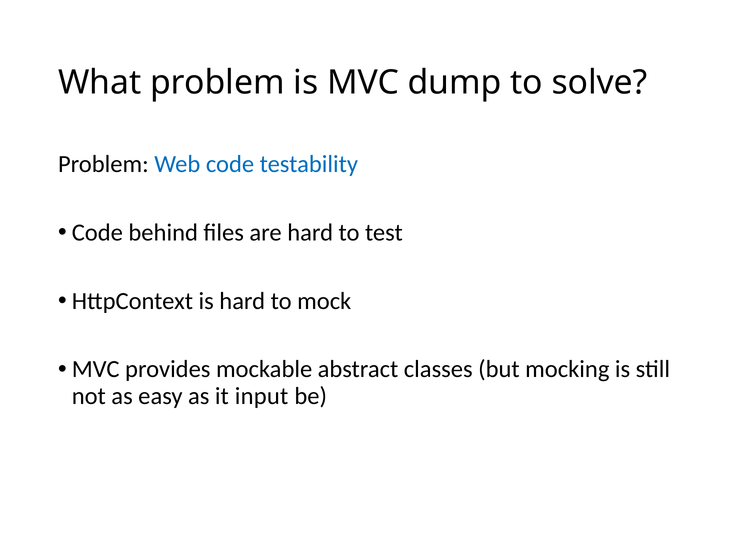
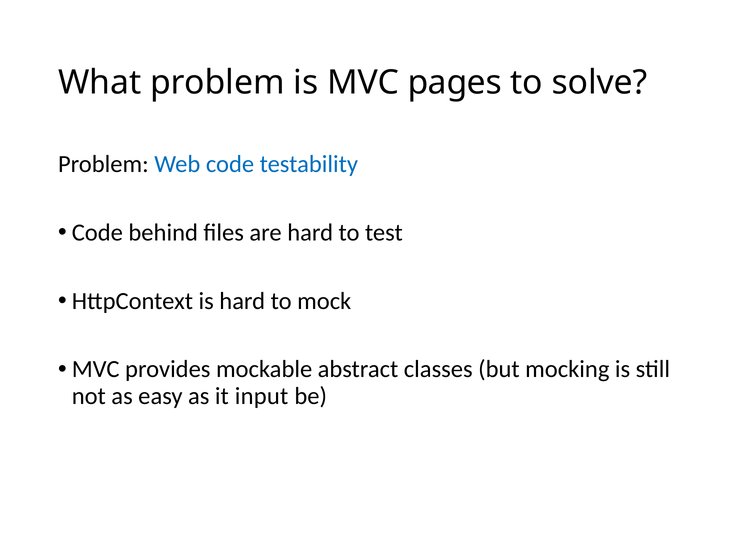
dump: dump -> pages (455, 83)
